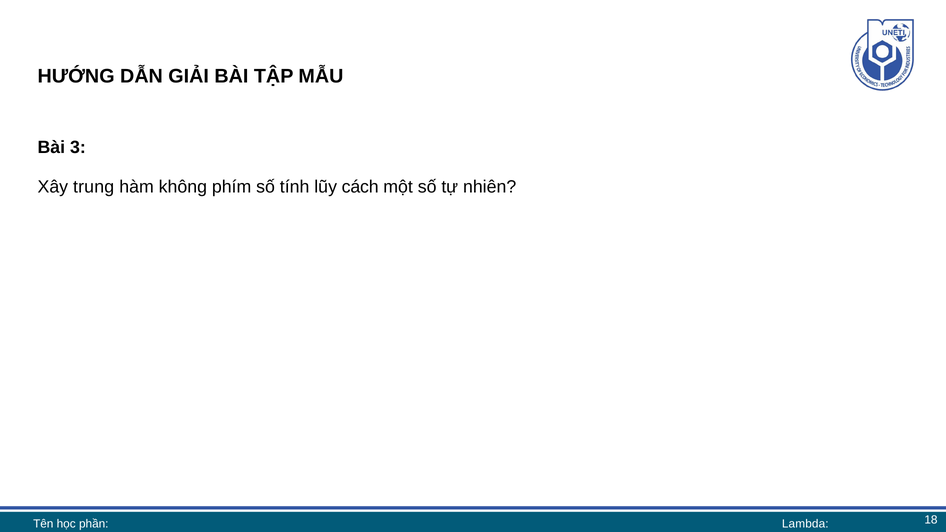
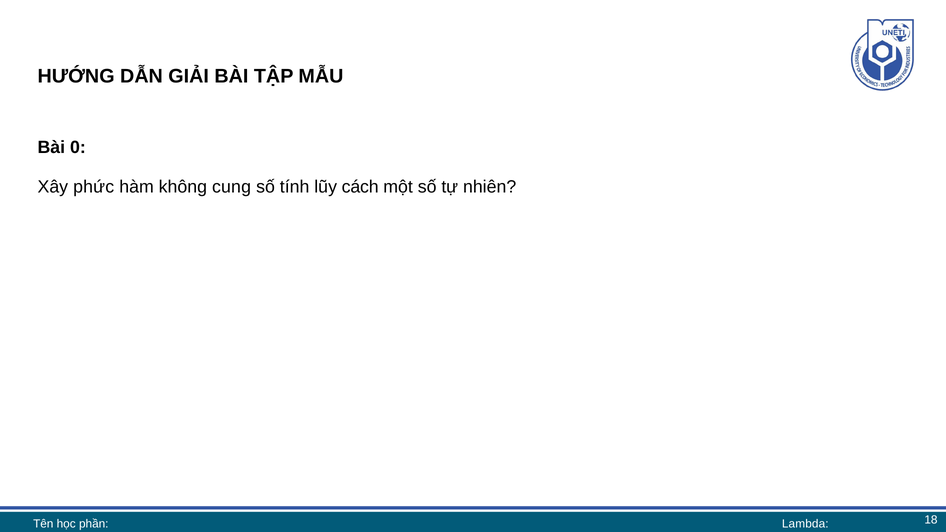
3: 3 -> 0 (78, 147)
trung: trung -> phức (94, 187)
phím: phím -> cung (232, 187)
